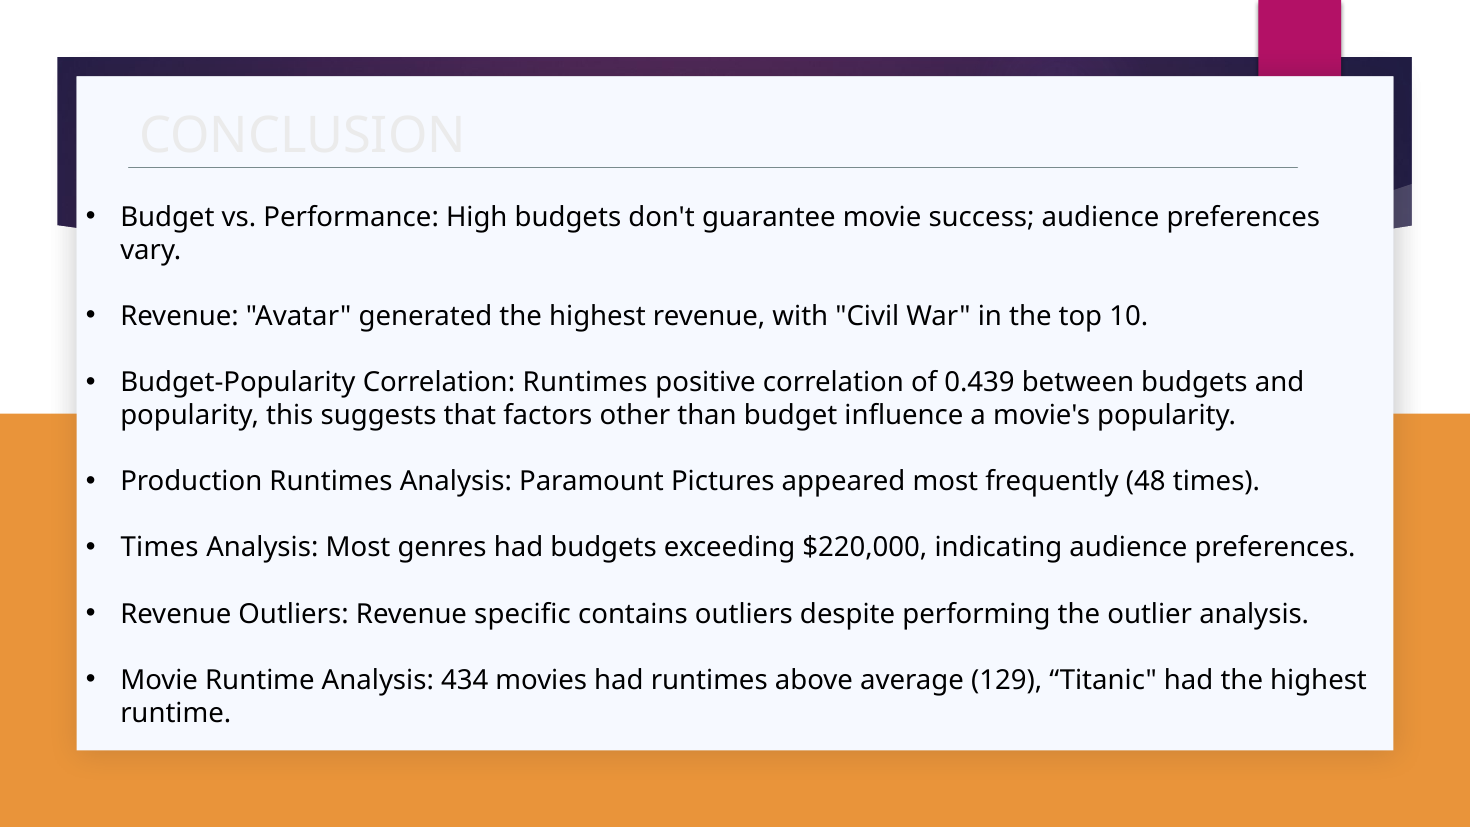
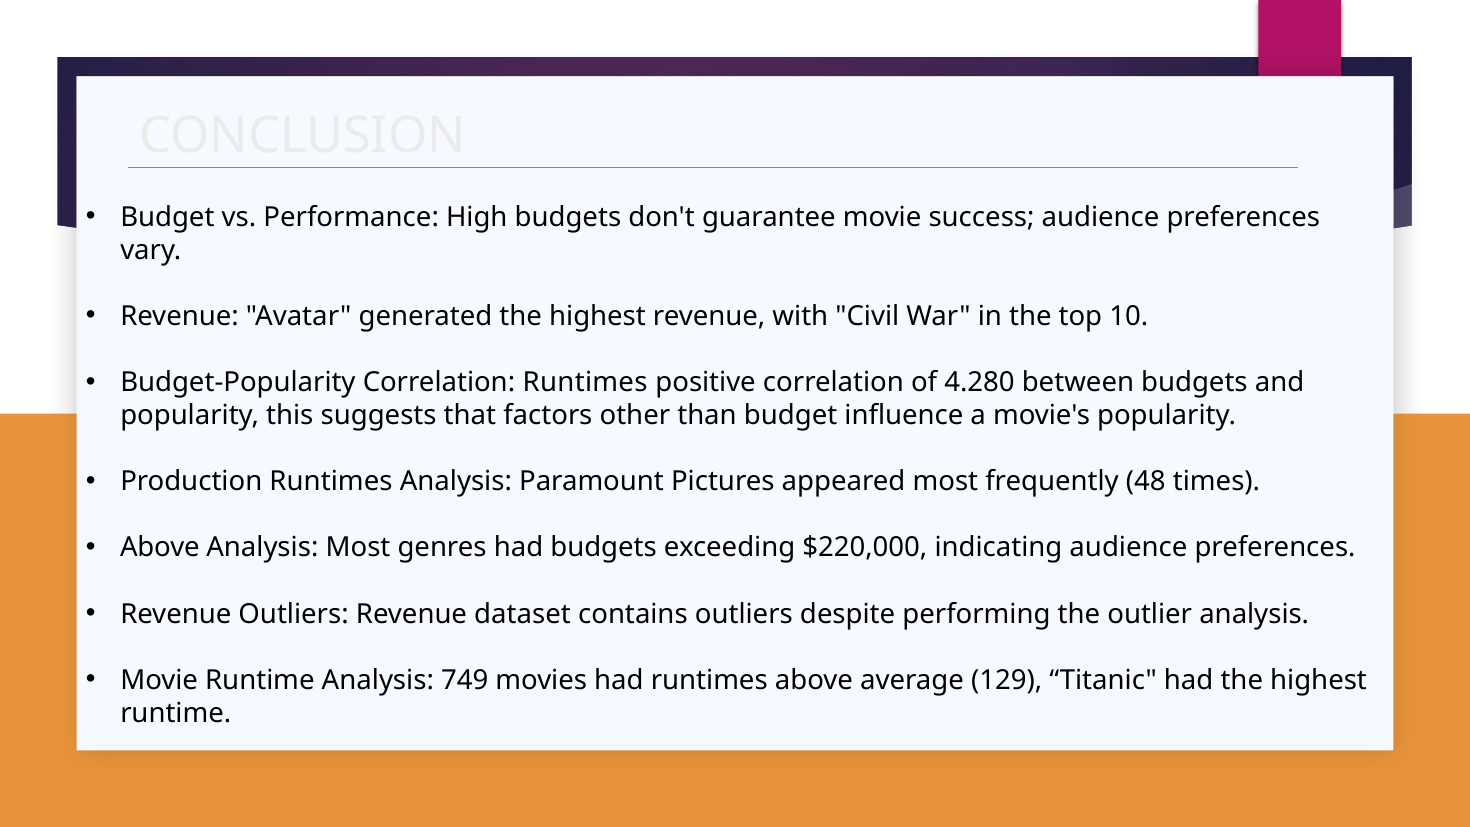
0.439: 0.439 -> 4.280 (980, 382)
Times: Times -> Above (160, 548)
specific: specific -> dataset (523, 614)
434: 434 -> 749 (465, 680)
